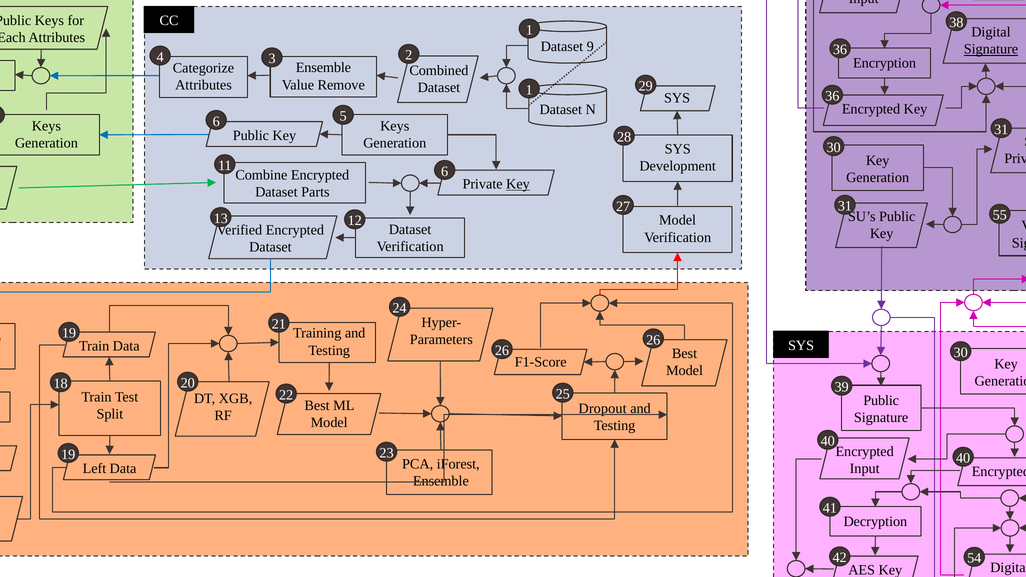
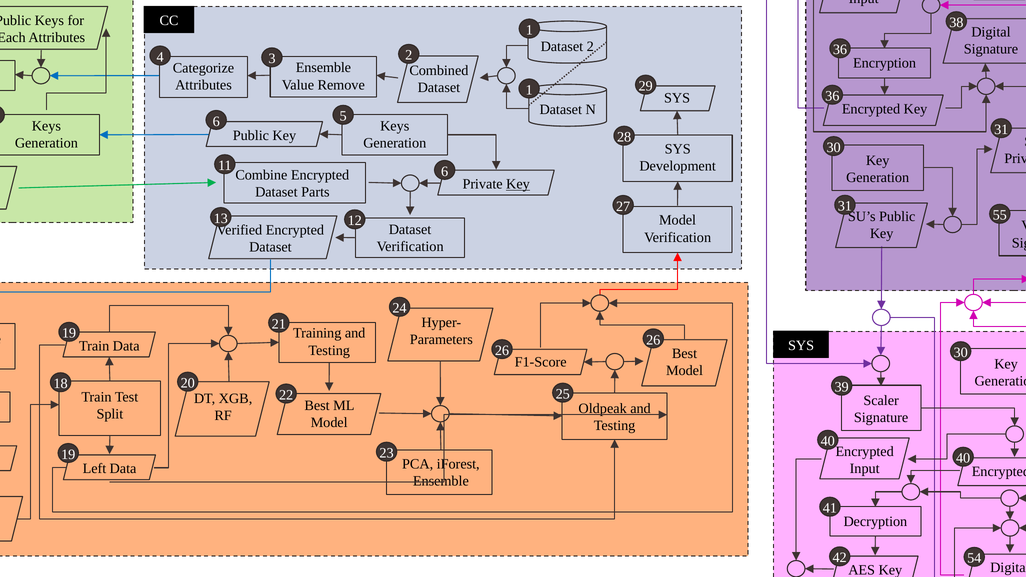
Dataset 9: 9 -> 2 (590, 46)
Signature underline: present -> none (991, 49)
Public: Public -> Scaler (881, 401)
Dropout: Dropout -> Oldpeak (603, 408)
